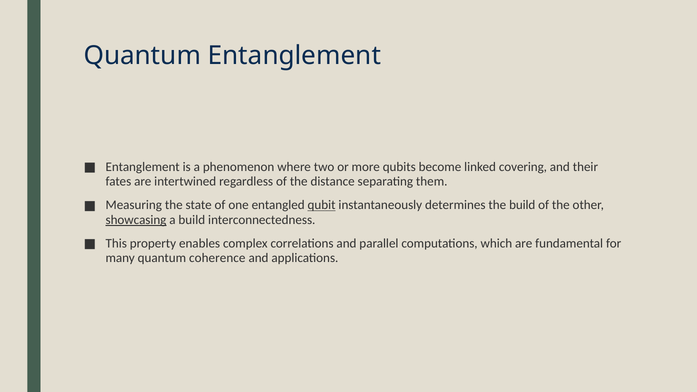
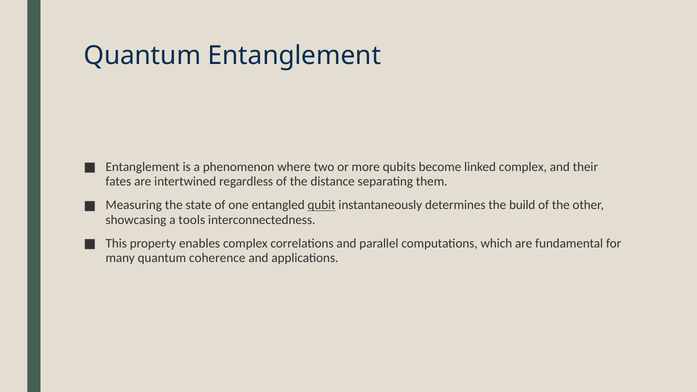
linked covering: covering -> complex (523, 167)
showcasing underline: present -> none (136, 220)
a build: build -> tools (192, 220)
